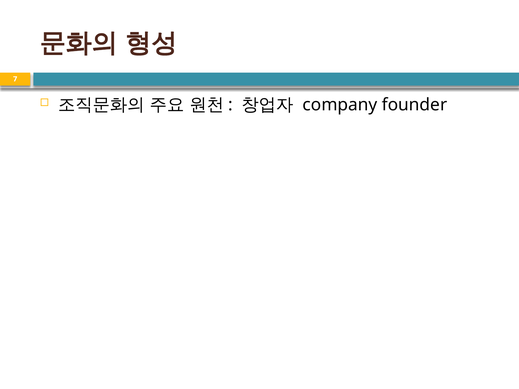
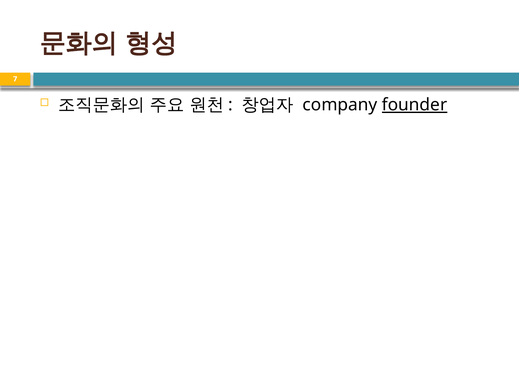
founder underline: none -> present (415, 105)
